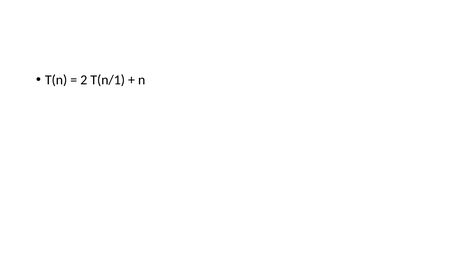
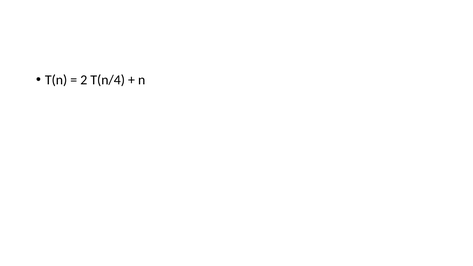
T(n/1: T(n/1 -> T(n/4 (108, 80)
